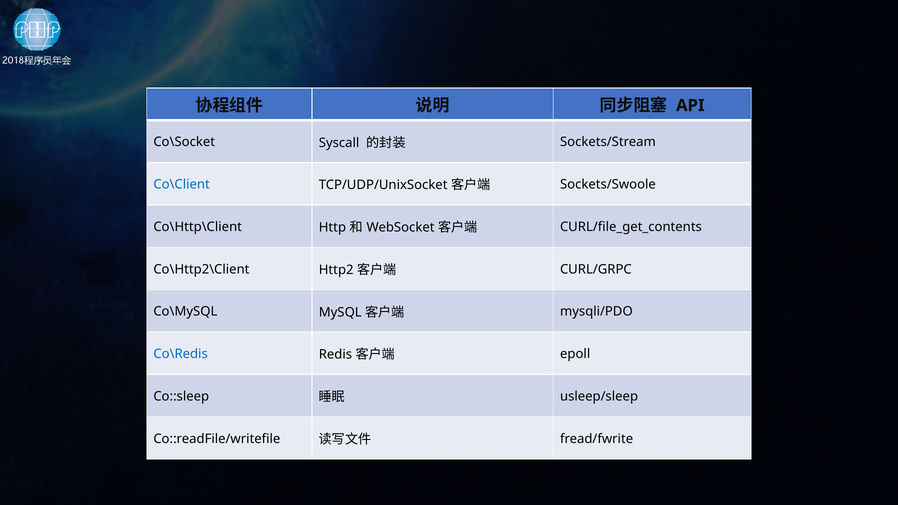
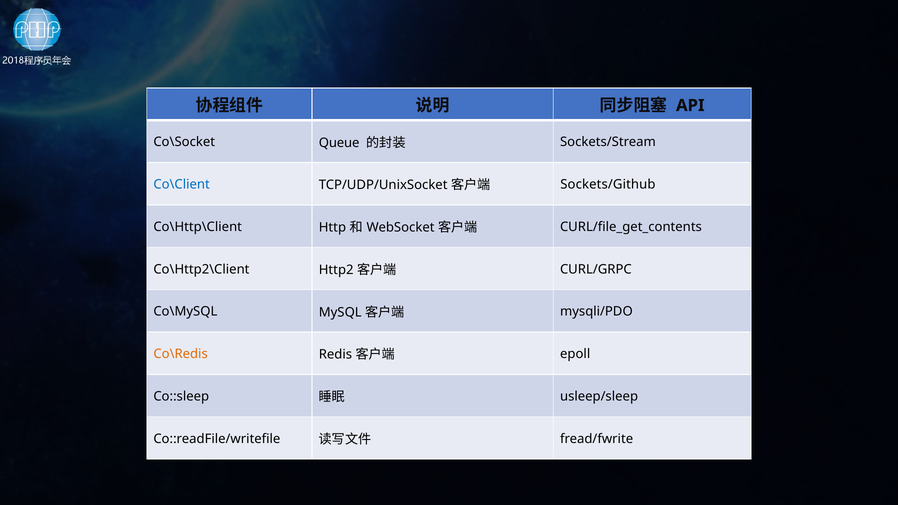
Syscall: Syscall -> Queue (339, 143)
Sockets/Swoole: Sockets/Swoole -> Sockets/Github (608, 185)
Co\Redis colour: blue -> orange (181, 354)
